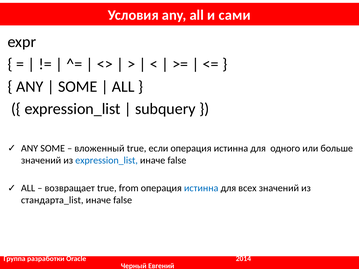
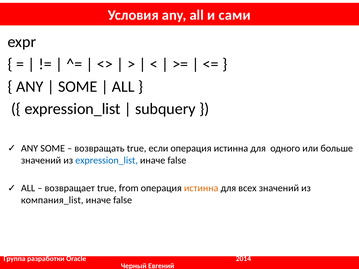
вложенный: вложенный -> возвращать (99, 148)
истинна colour: blue -> orange (201, 188)
стандарта_list: стандарта_list -> компания_list (52, 200)
